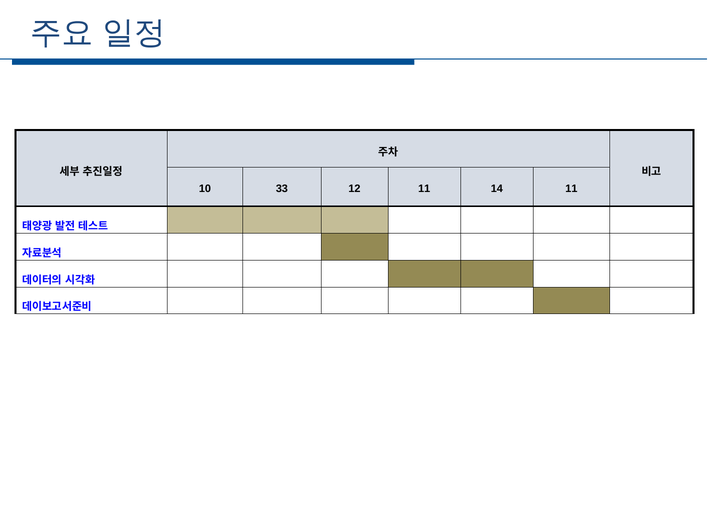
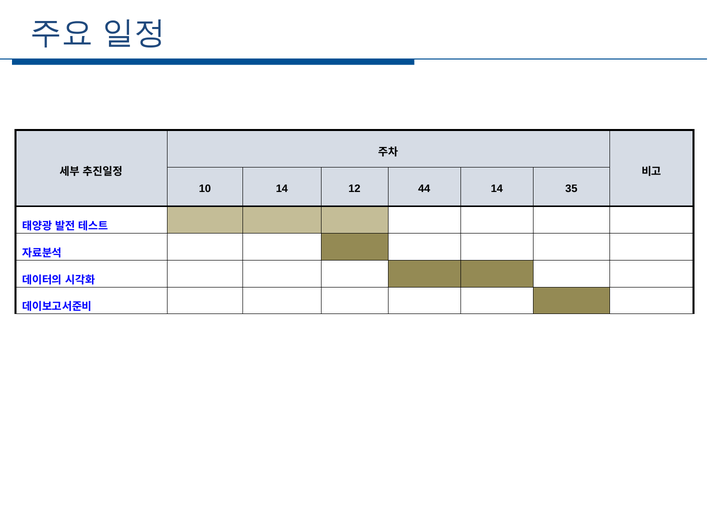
10 33: 33 -> 14 (282, 189)
12 11: 11 -> 44 (424, 189)
14 11: 11 -> 35 (571, 189)
